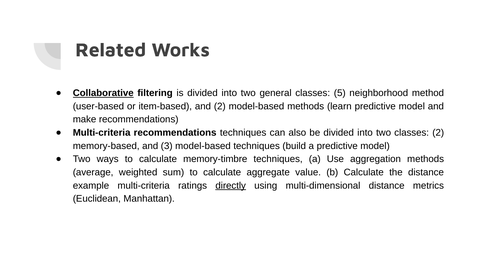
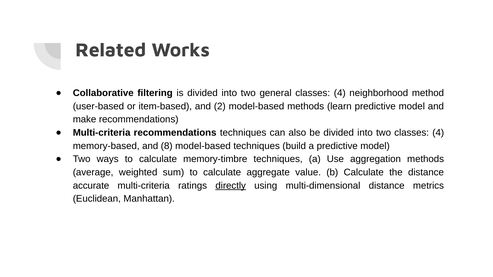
Collaborative underline: present -> none (103, 93)
general classes 5: 5 -> 4 (340, 93)
two classes 2: 2 -> 4 (438, 133)
3: 3 -> 8 (167, 146)
example: example -> accurate (91, 186)
